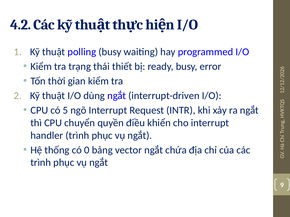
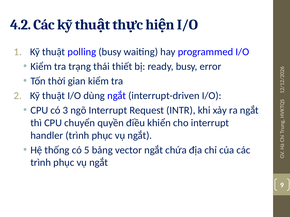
5: 5 -> 3 (65, 111)
có 0: 0 -> 5 (87, 150)
